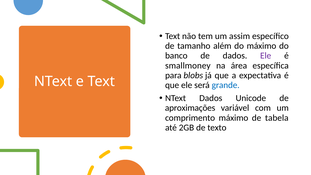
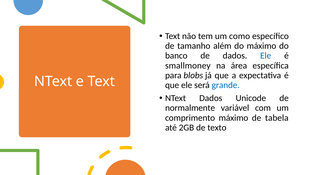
assim: assim -> como (240, 36)
Ele colour: purple -> blue (266, 56)
aproximações: aproximações -> normalmente (190, 108)
